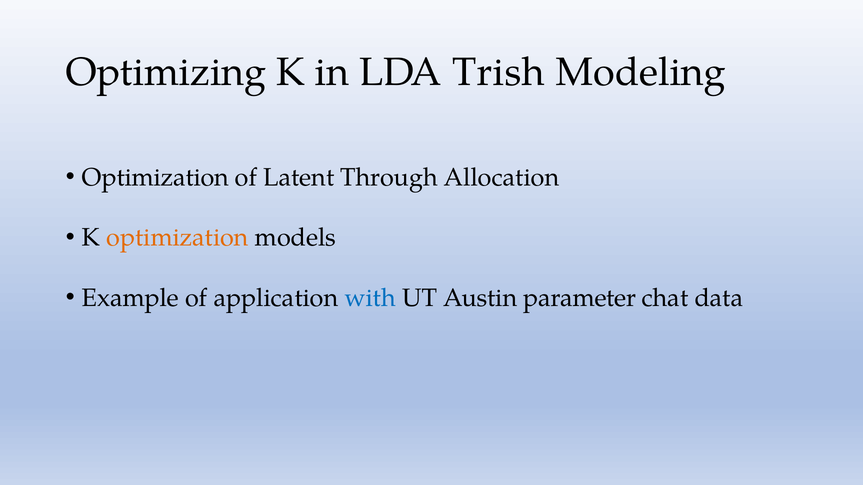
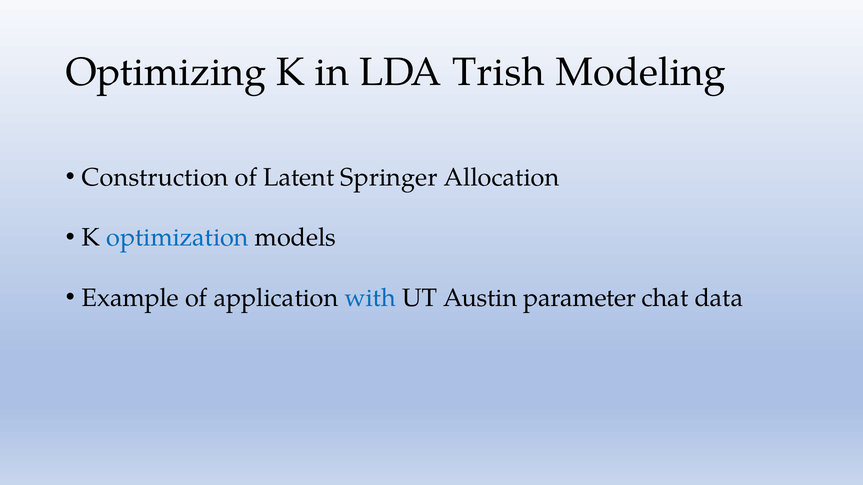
Optimization: Optimization -> Construction (155, 178)
Through: Through -> Springer (389, 178)
optimization colour: orange -> blue (178, 238)
